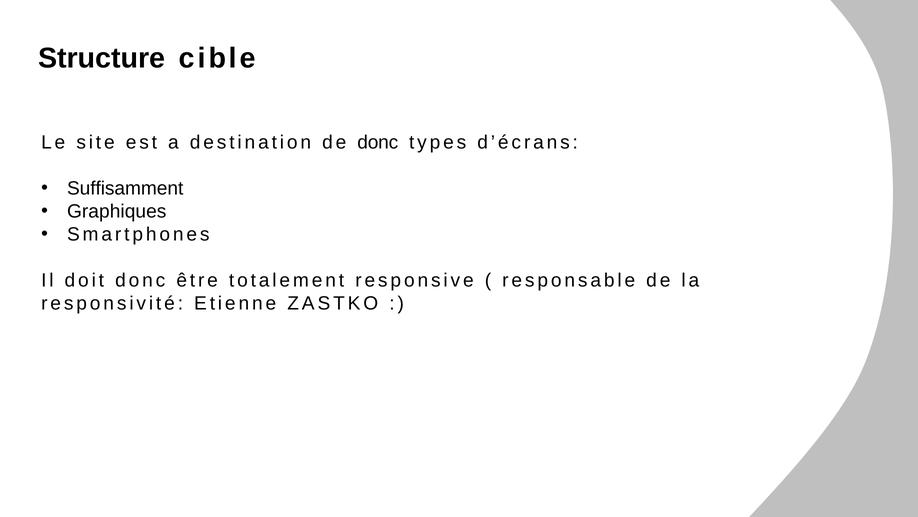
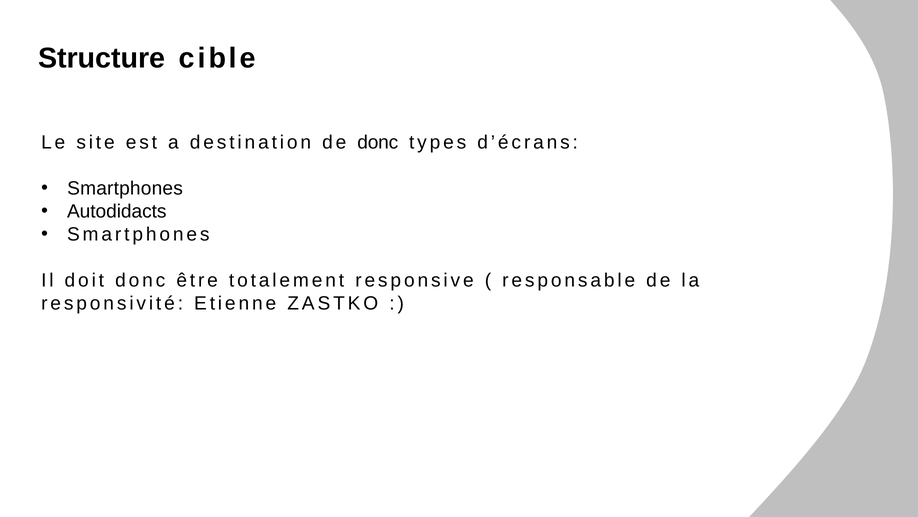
Suffisamment: Suffisamment -> Smartphones (125, 188)
Graphiques: Graphiques -> Autodidacts (117, 211)
